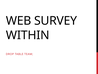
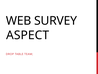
WITHIN: WITHIN -> ASPECT (28, 35)
